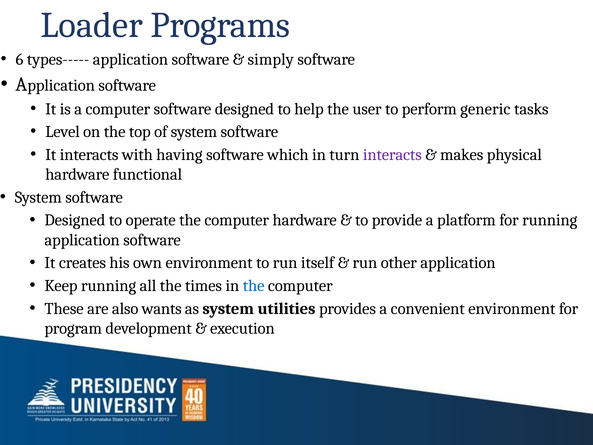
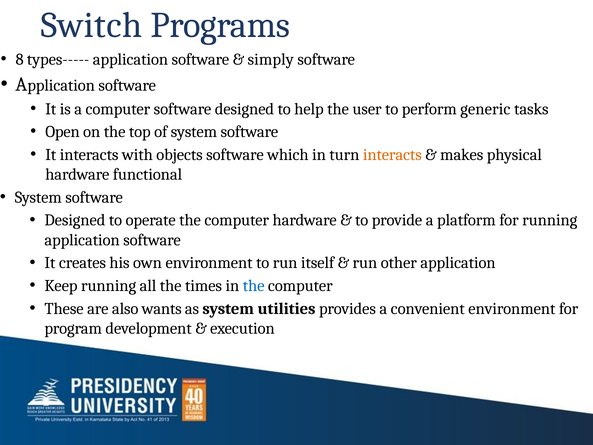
Loader: Loader -> Switch (91, 25)
6: 6 -> 8 (20, 59)
Level: Level -> Open (63, 132)
having: having -> objects (180, 155)
interacts colour: purple -> orange (392, 155)
